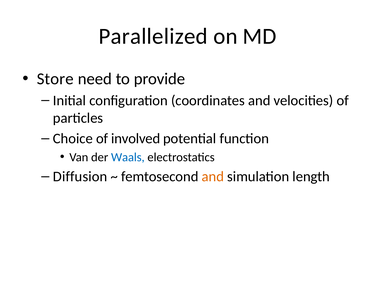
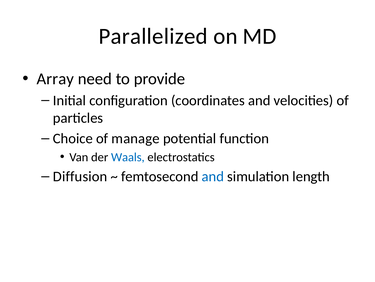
Store: Store -> Array (55, 79)
involved: involved -> manage (136, 138)
and colour: orange -> blue (213, 176)
